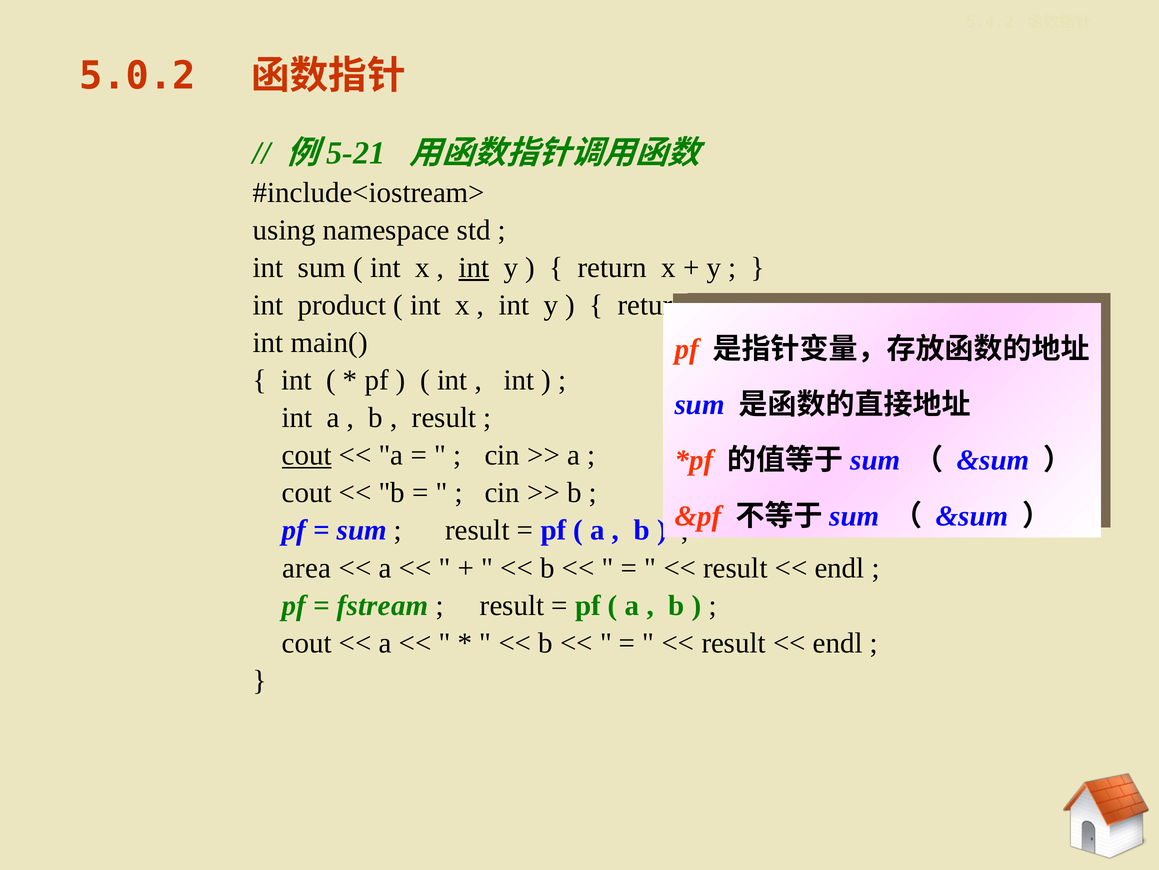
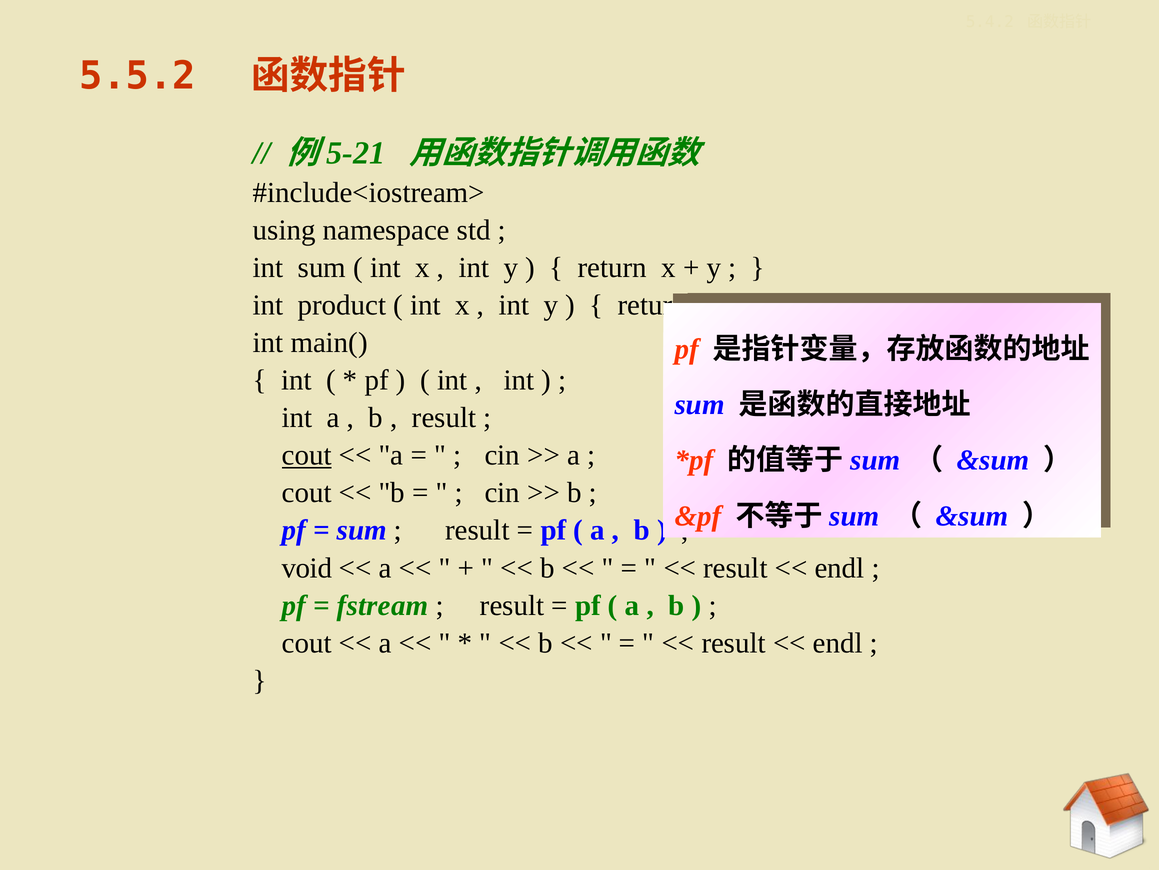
5.0.2: 5.0.2 -> 5.5.2 (137, 76)
int underline: present -> none (474, 267)
area: area -> void (307, 567)
